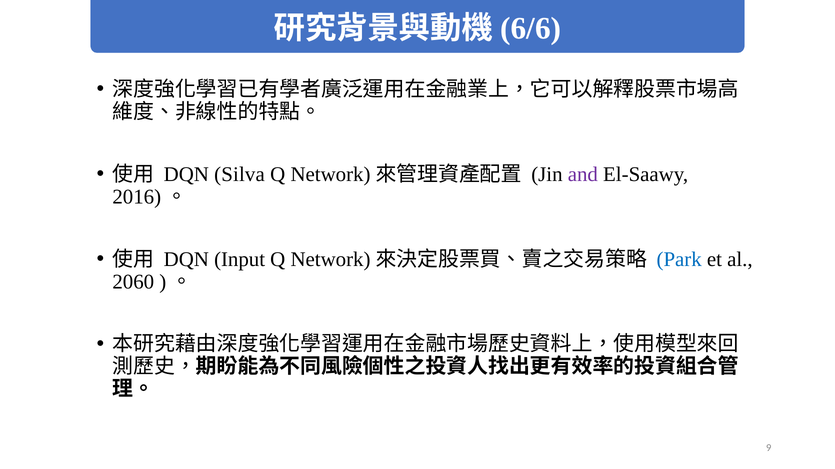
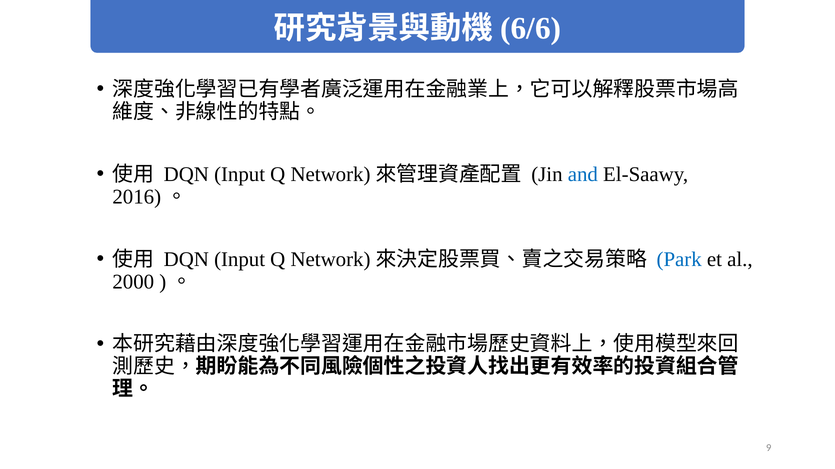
Silva: Silva -> Input (240, 174)
and colour: purple -> blue (583, 174)
2060: 2060 -> 2000 (133, 282)
